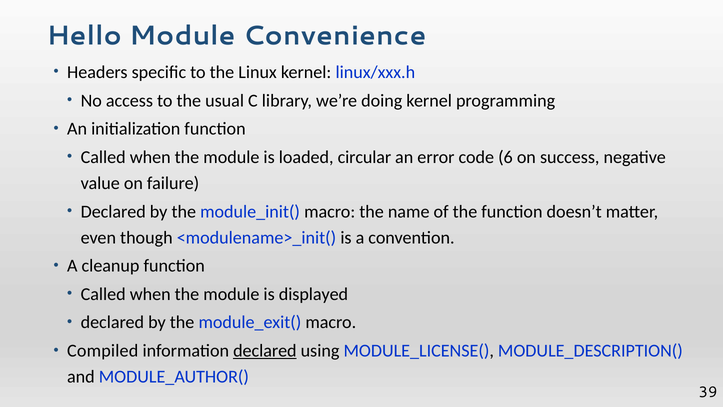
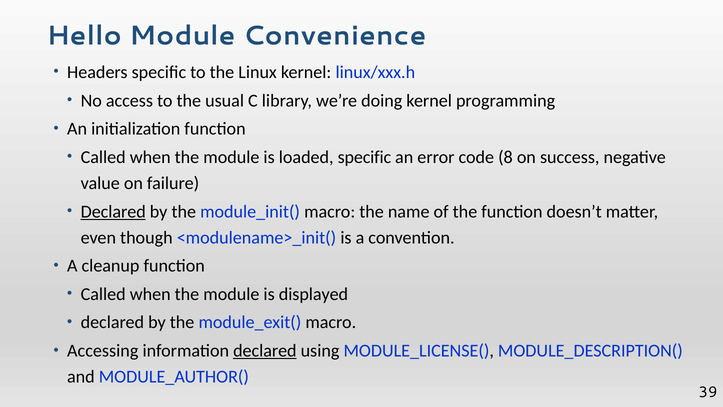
loaded circular: circular -> specific (364, 157)
6: 6 -> 8 (505, 157)
Declared underline: none -> present (113, 211)
Compiled: Compiled -> Accessing (103, 351)
